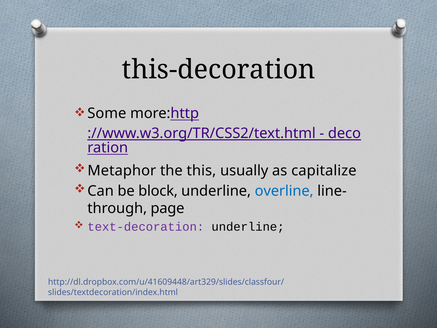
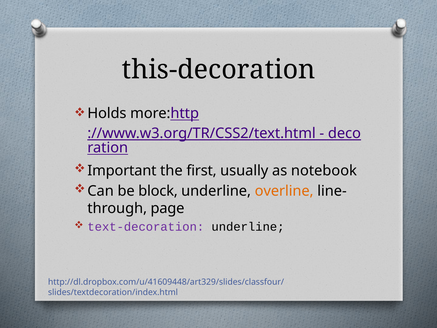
Some: Some -> Holds (107, 113)
Metaphor: Metaphor -> Important (122, 170)
this: this -> first (202, 170)
capitalize: capitalize -> notebook (324, 170)
overline colour: blue -> orange (284, 191)
